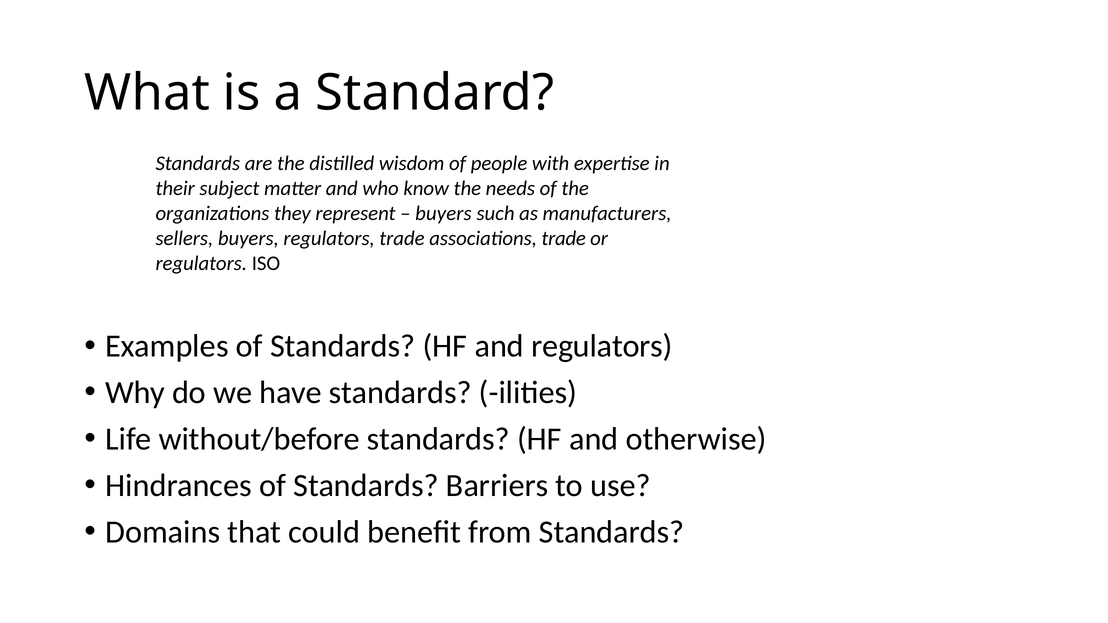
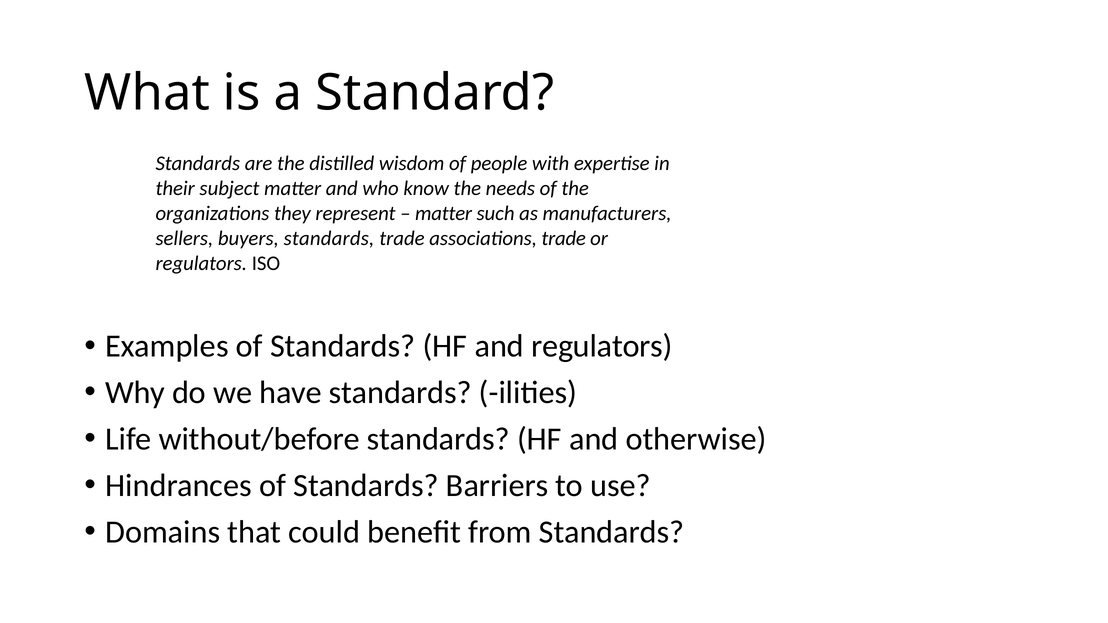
buyers: buyers -> matter (444, 213)
buyers regulators: regulators -> standards (329, 238)
